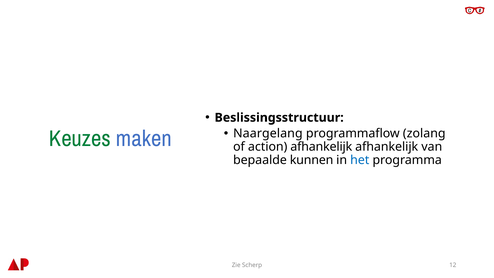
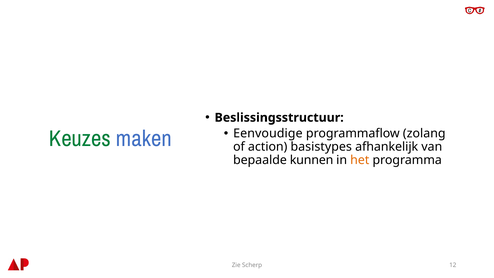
Naargelang: Naargelang -> Eenvoudige (268, 133)
action afhankelijk: afhankelijk -> basistypes (321, 147)
het colour: blue -> orange (360, 160)
